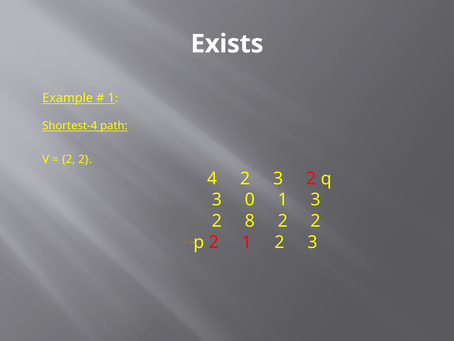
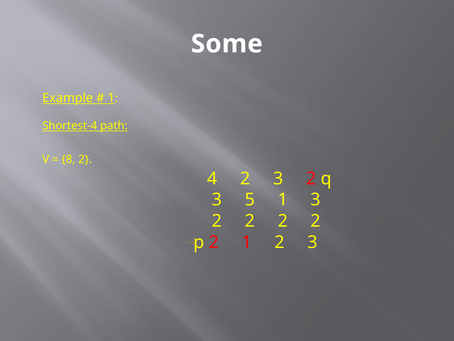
Exists: Exists -> Some (227, 44)
2: 2 -> 8 (68, 159)
0: 0 -> 5 (250, 199)
8: 8 -> 2 (250, 221)
